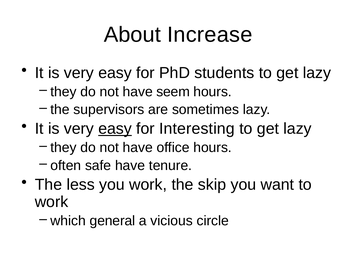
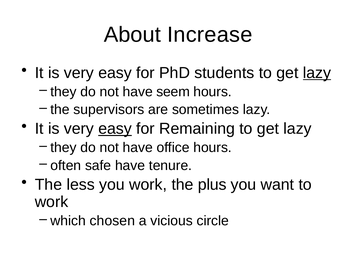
lazy underline: none -> present (317, 73)
Interesting: Interesting -> Remaining (197, 129)
skip: skip -> plus (212, 185)
general: general -> chosen (112, 221)
